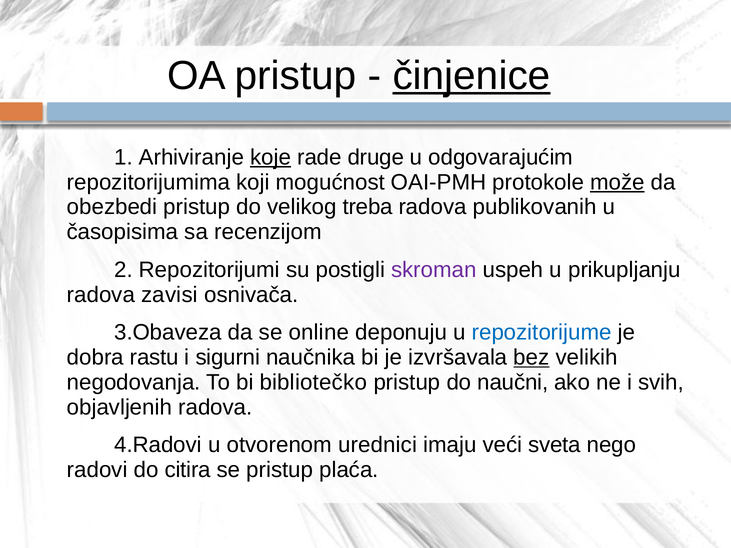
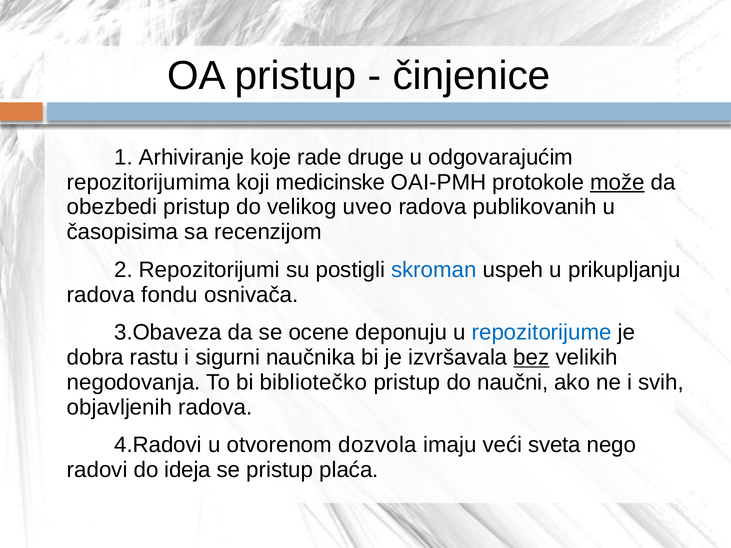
činjenice underline: present -> none (471, 76)
koje underline: present -> none (271, 157)
mogućnost: mogućnost -> medicinske (330, 182)
treba: treba -> uveo (367, 207)
skroman colour: purple -> blue (434, 270)
zavisi: zavisi -> fondu (169, 295)
online: online -> ocene (319, 333)
urednici: urednici -> dozvola (378, 445)
citira: citira -> ideja (188, 470)
